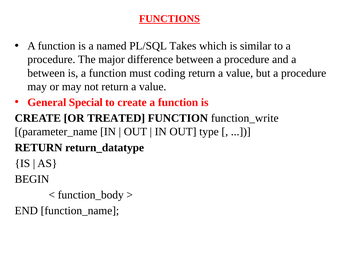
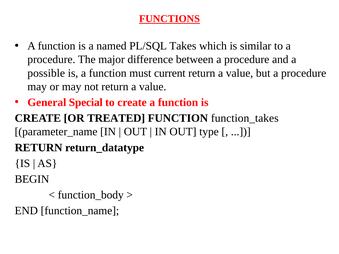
between: between -> possible (46, 73)
coding: coding -> current (170, 73)
function_write: function_write -> function_takes (245, 118)
